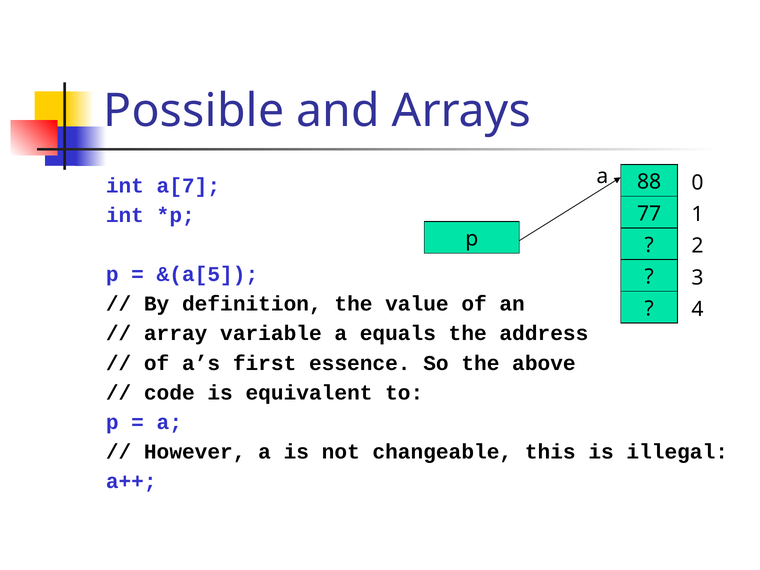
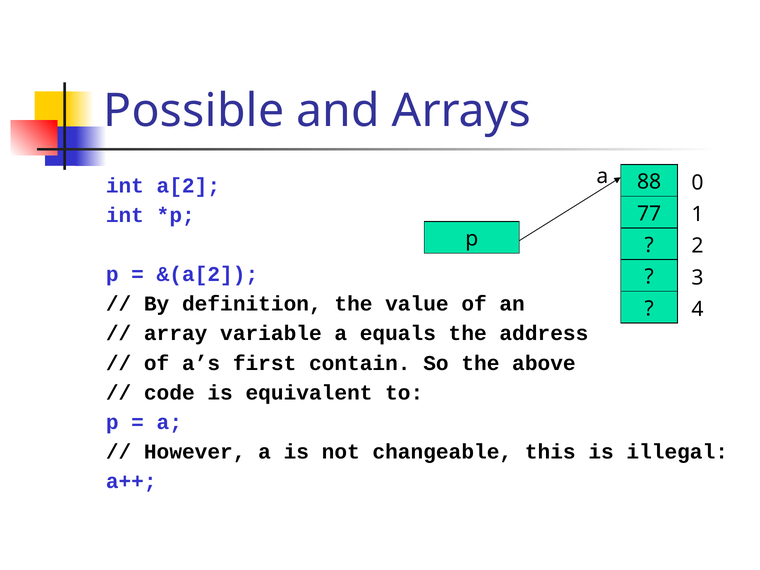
a[7: a[7 -> a[2 (188, 186)
&(a[5: &(a[5 -> &(a[2 (207, 274)
essence: essence -> contain (360, 363)
